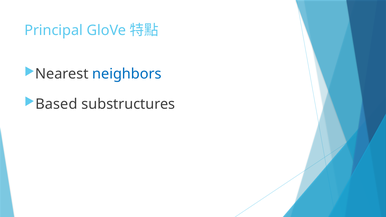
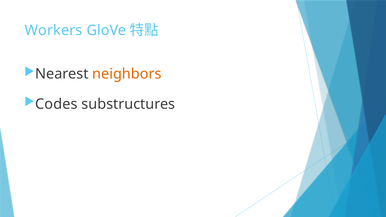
Principal: Principal -> Workers (53, 30)
neighbors colour: blue -> orange (127, 74)
Based: Based -> Codes (56, 104)
